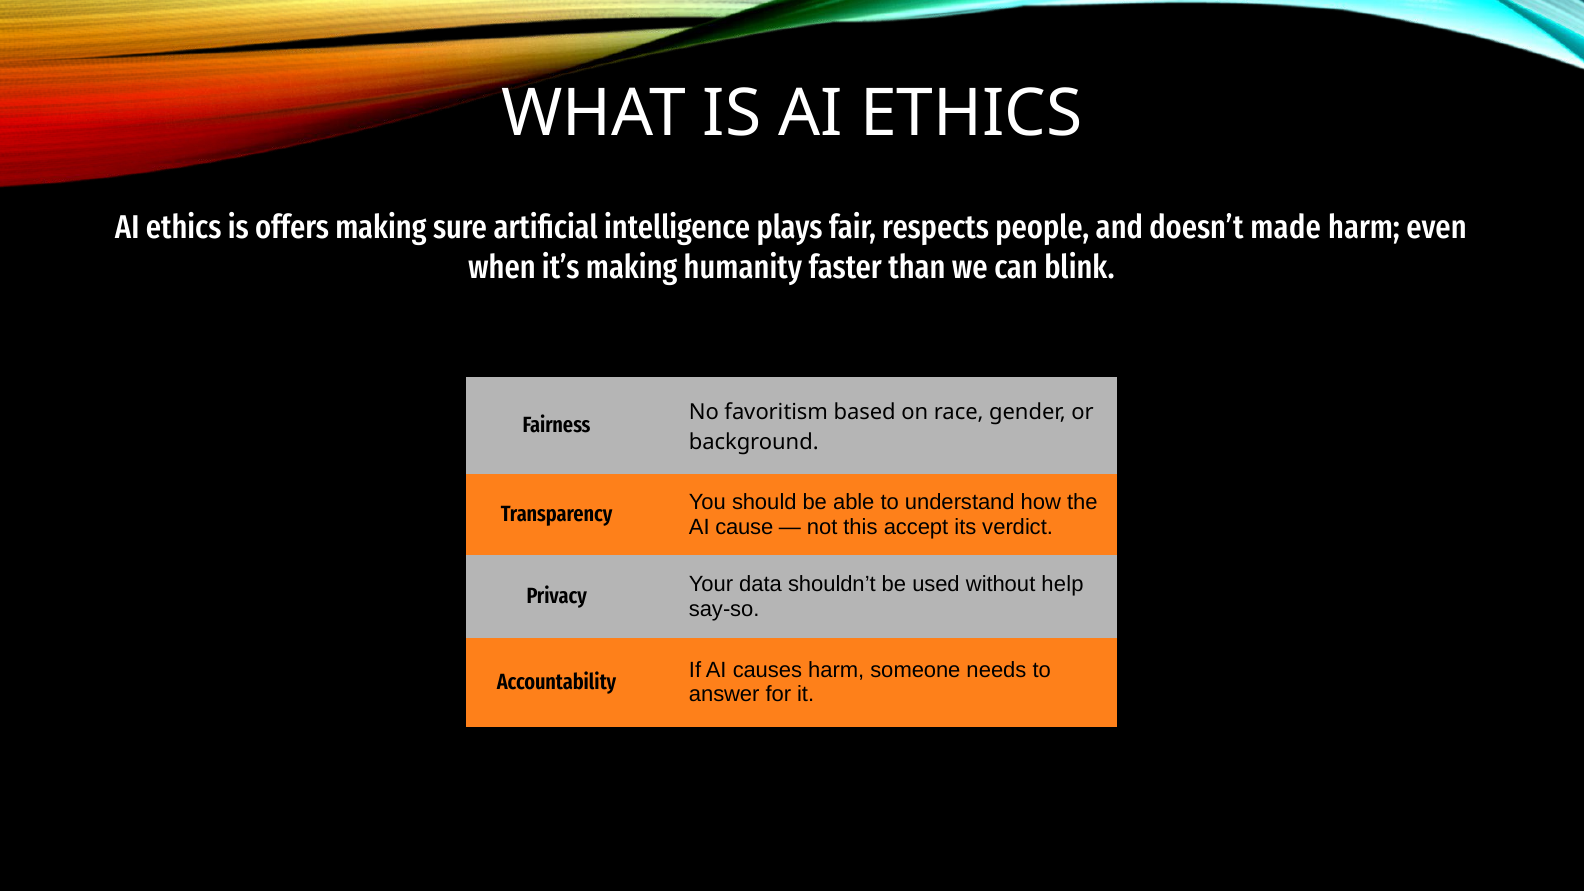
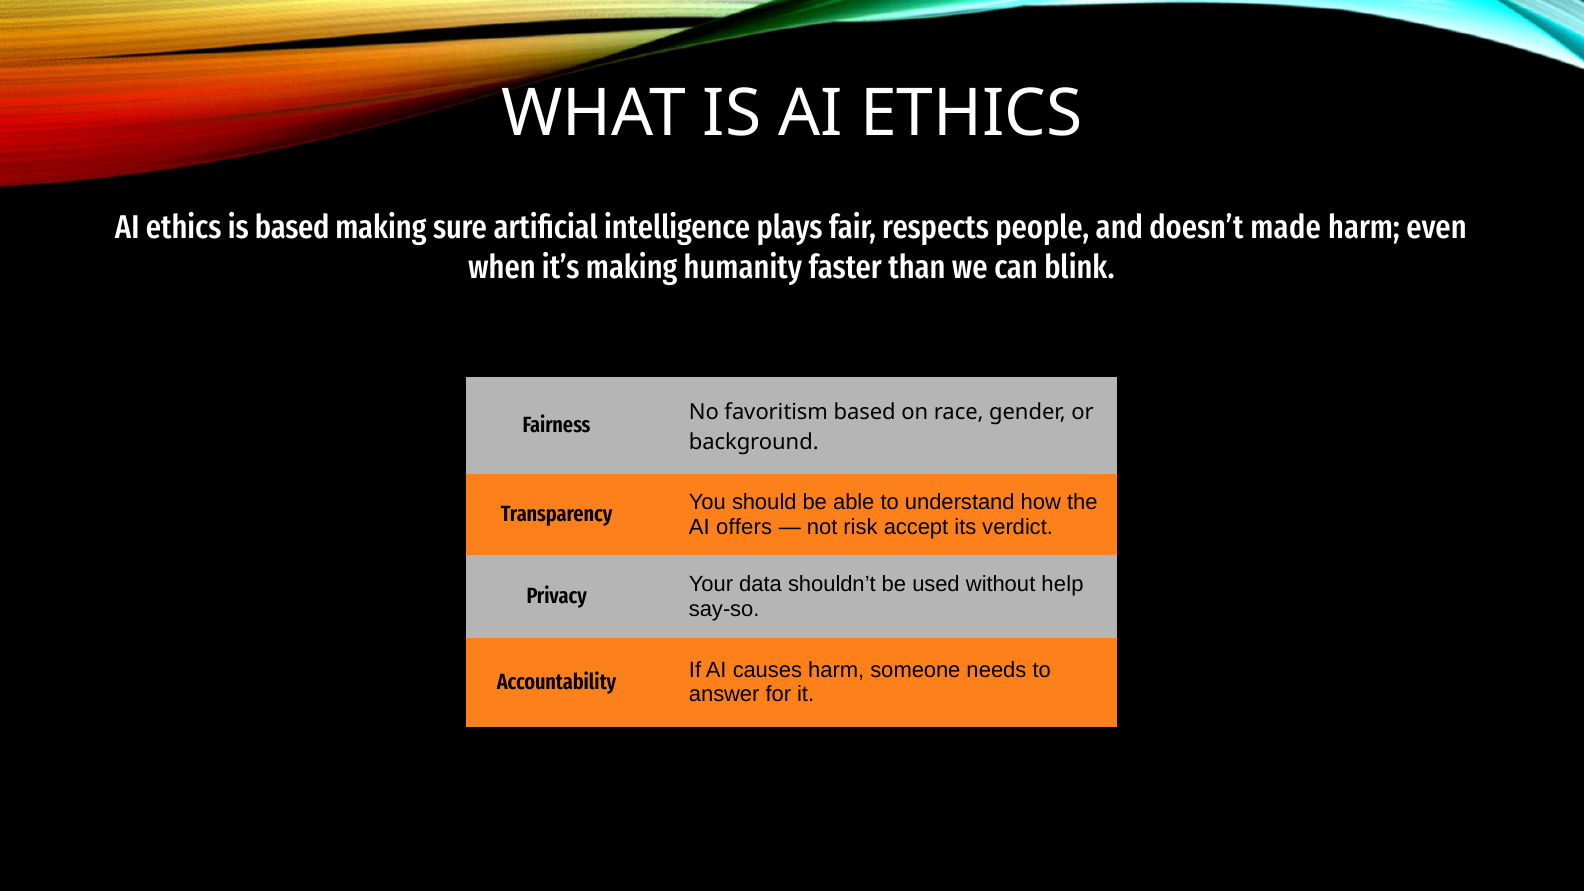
is offers: offers -> based (292, 228)
cause: cause -> offers (744, 527)
this: this -> risk (860, 527)
